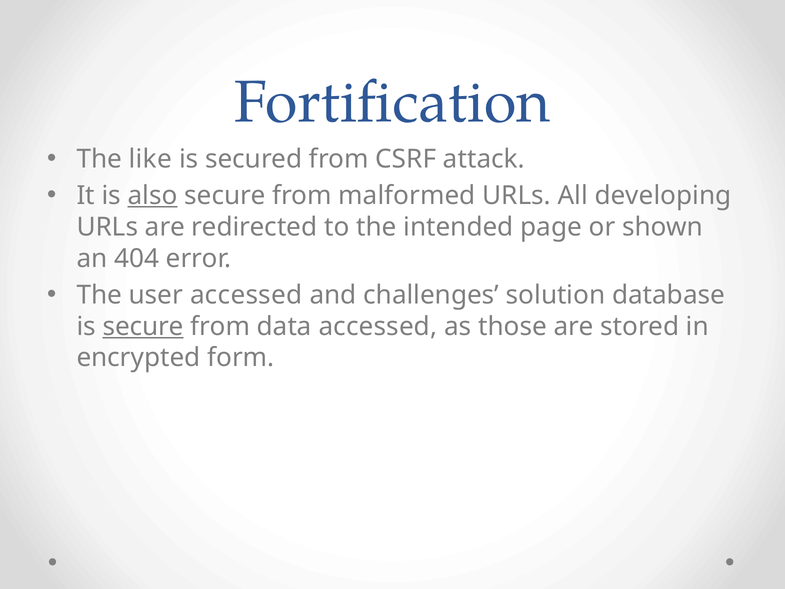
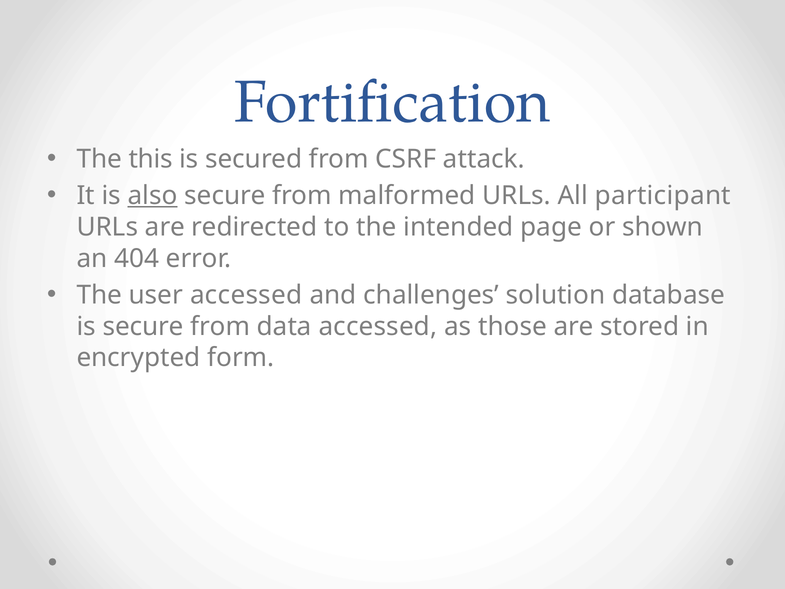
like: like -> this (151, 159)
developing: developing -> participant (663, 195)
secure underline: present -> none (143, 326)
